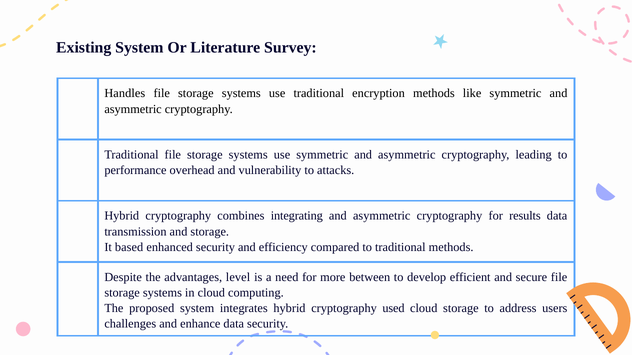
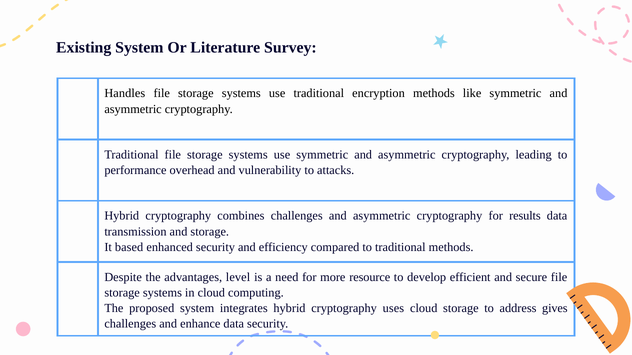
combines integrating: integrating -> challenges (297, 216)
between: between -> resource (370, 278)
used: used -> uses (393, 309)
users: users -> gives (555, 309)
